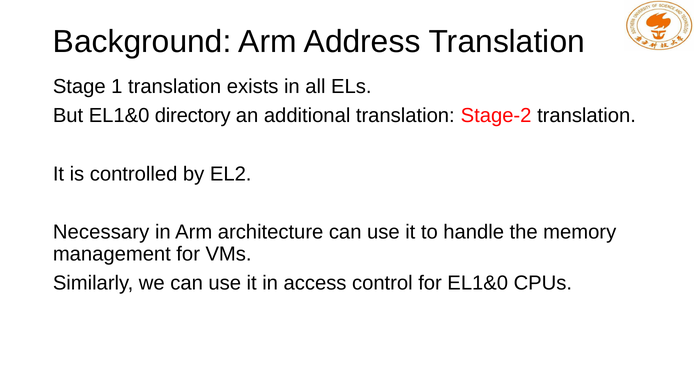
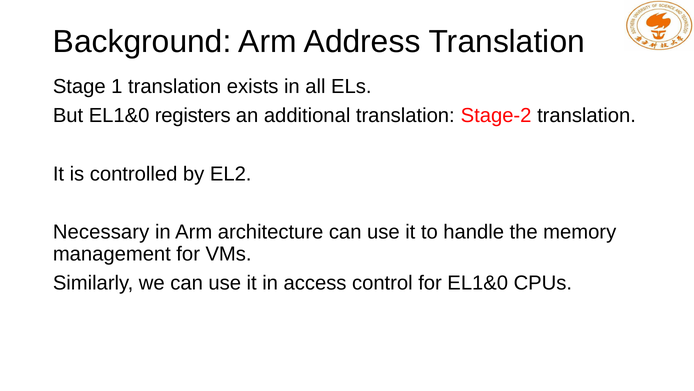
directory: directory -> registers (193, 116)
